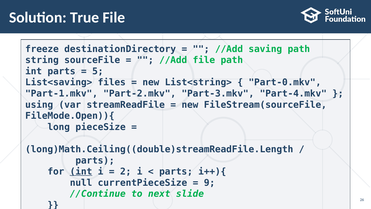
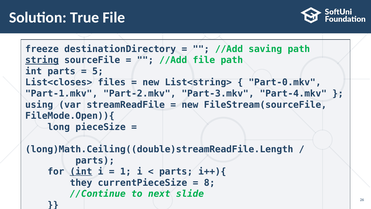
string underline: none -> present (42, 60)
List<saving>: List<saving> -> List<closes> (59, 82)
2: 2 -> 1 (126, 171)
null: null -> they (81, 183)
9: 9 -> 8 (209, 183)
